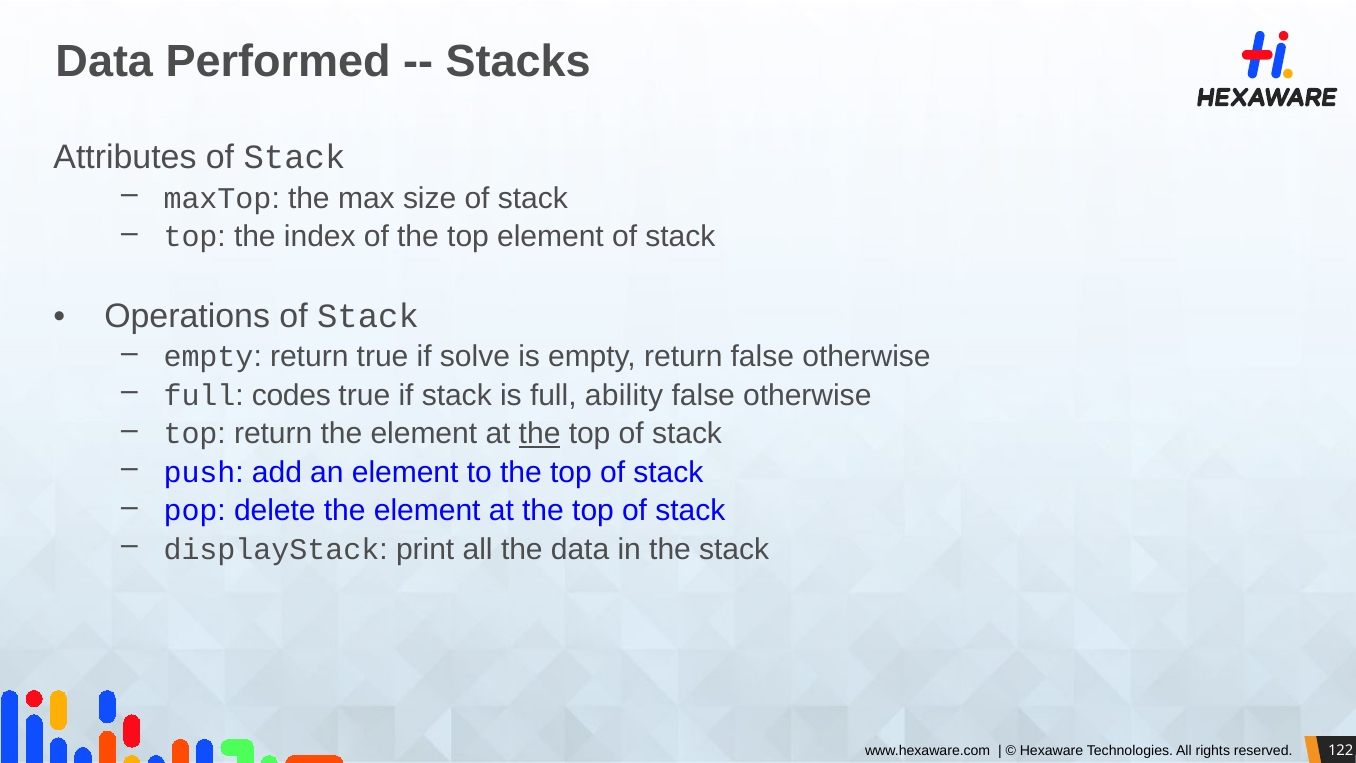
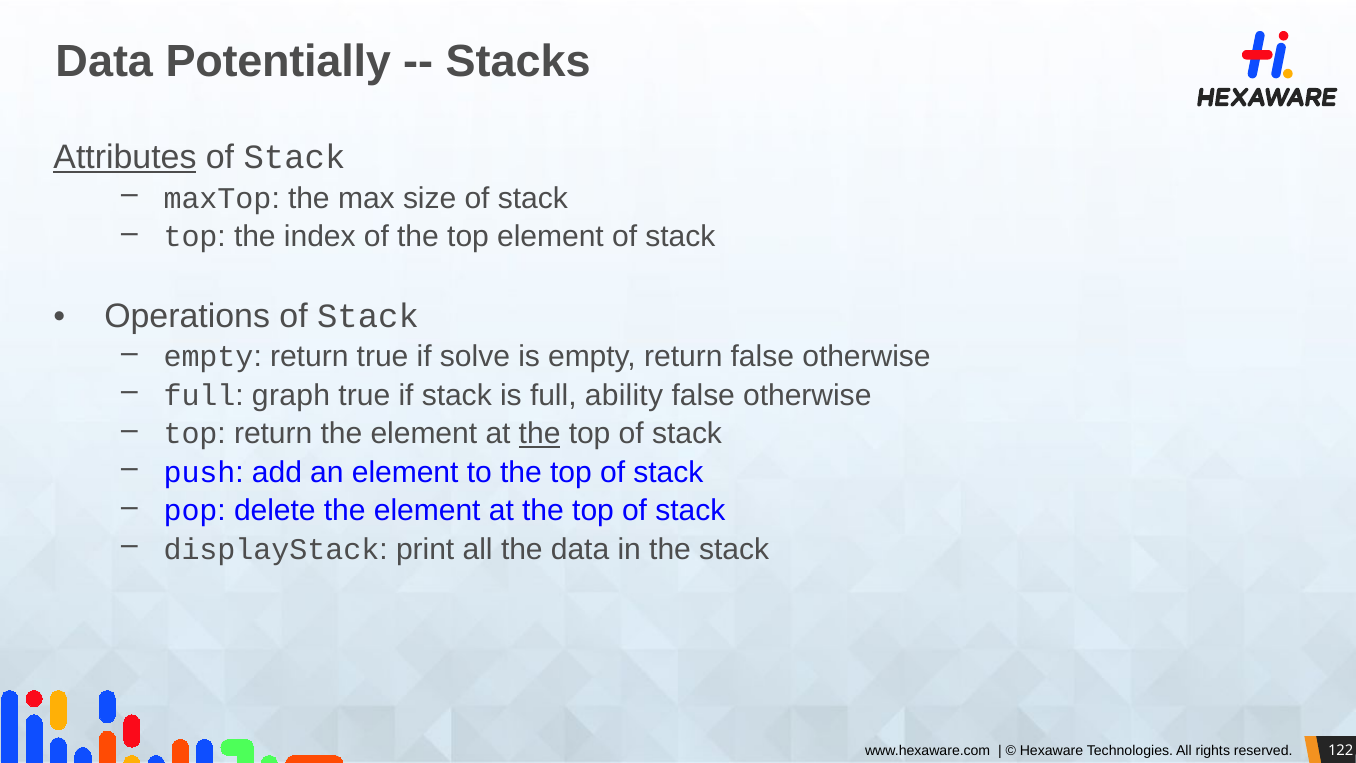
Performed: Performed -> Potentially (278, 61)
Attributes underline: none -> present (125, 158)
codes: codes -> graph (291, 395)
